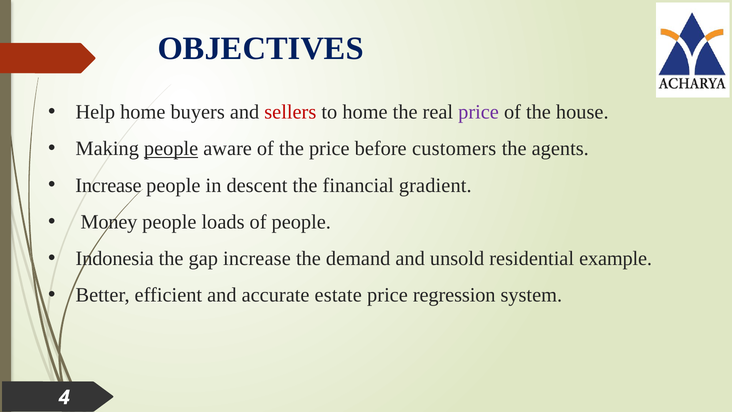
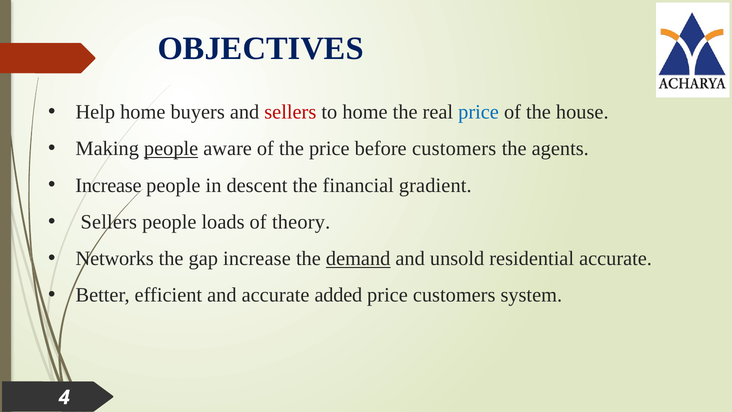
price colour: purple -> blue (479, 112)
Money: Money -> Sellers (109, 222)
of people: people -> theory (301, 222)
Indonesia: Indonesia -> Networks (115, 258)
demand underline: none -> present (358, 258)
residential example: example -> accurate (616, 258)
estate: estate -> added (338, 295)
price regression: regression -> customers (454, 295)
